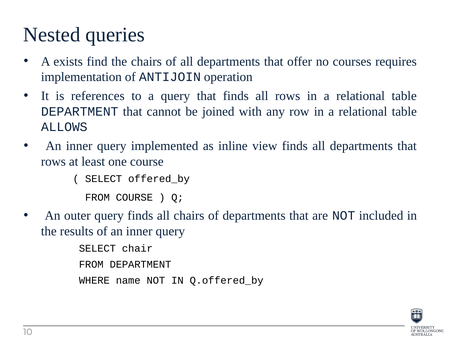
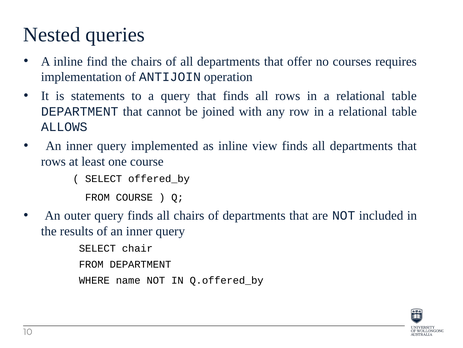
A exists: exists -> inline (68, 61)
references: references -> statements (98, 96)
